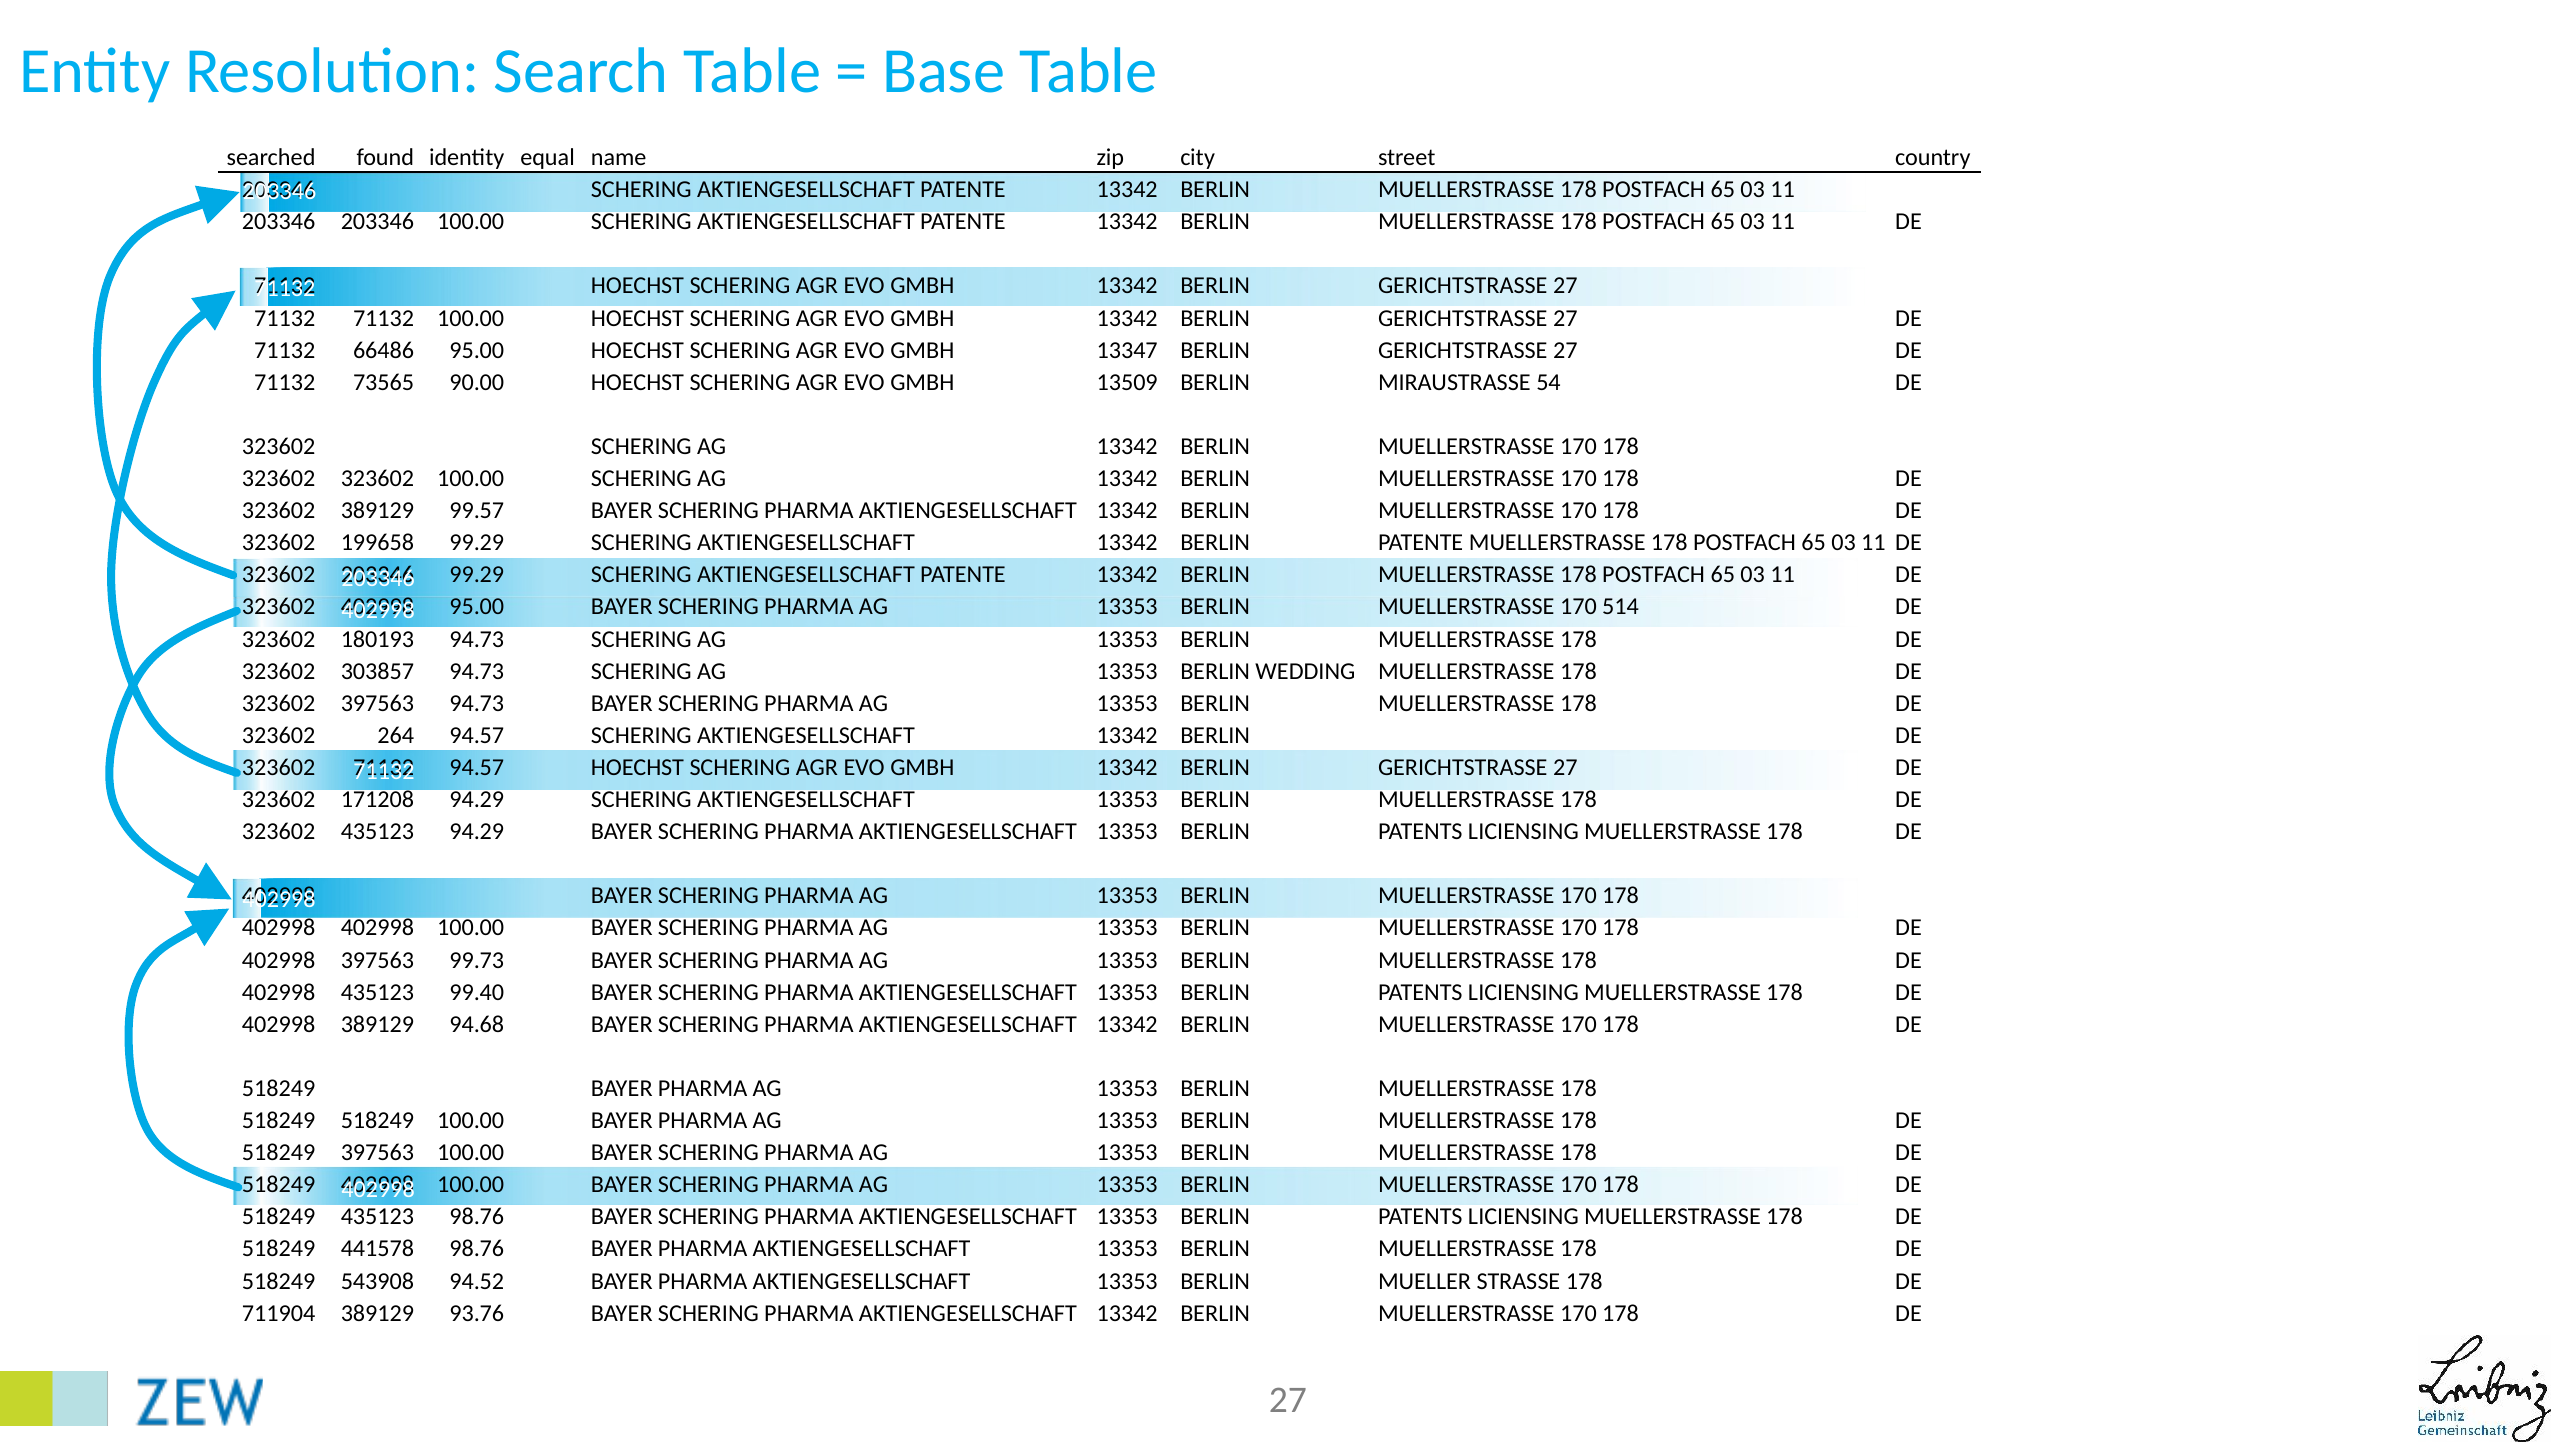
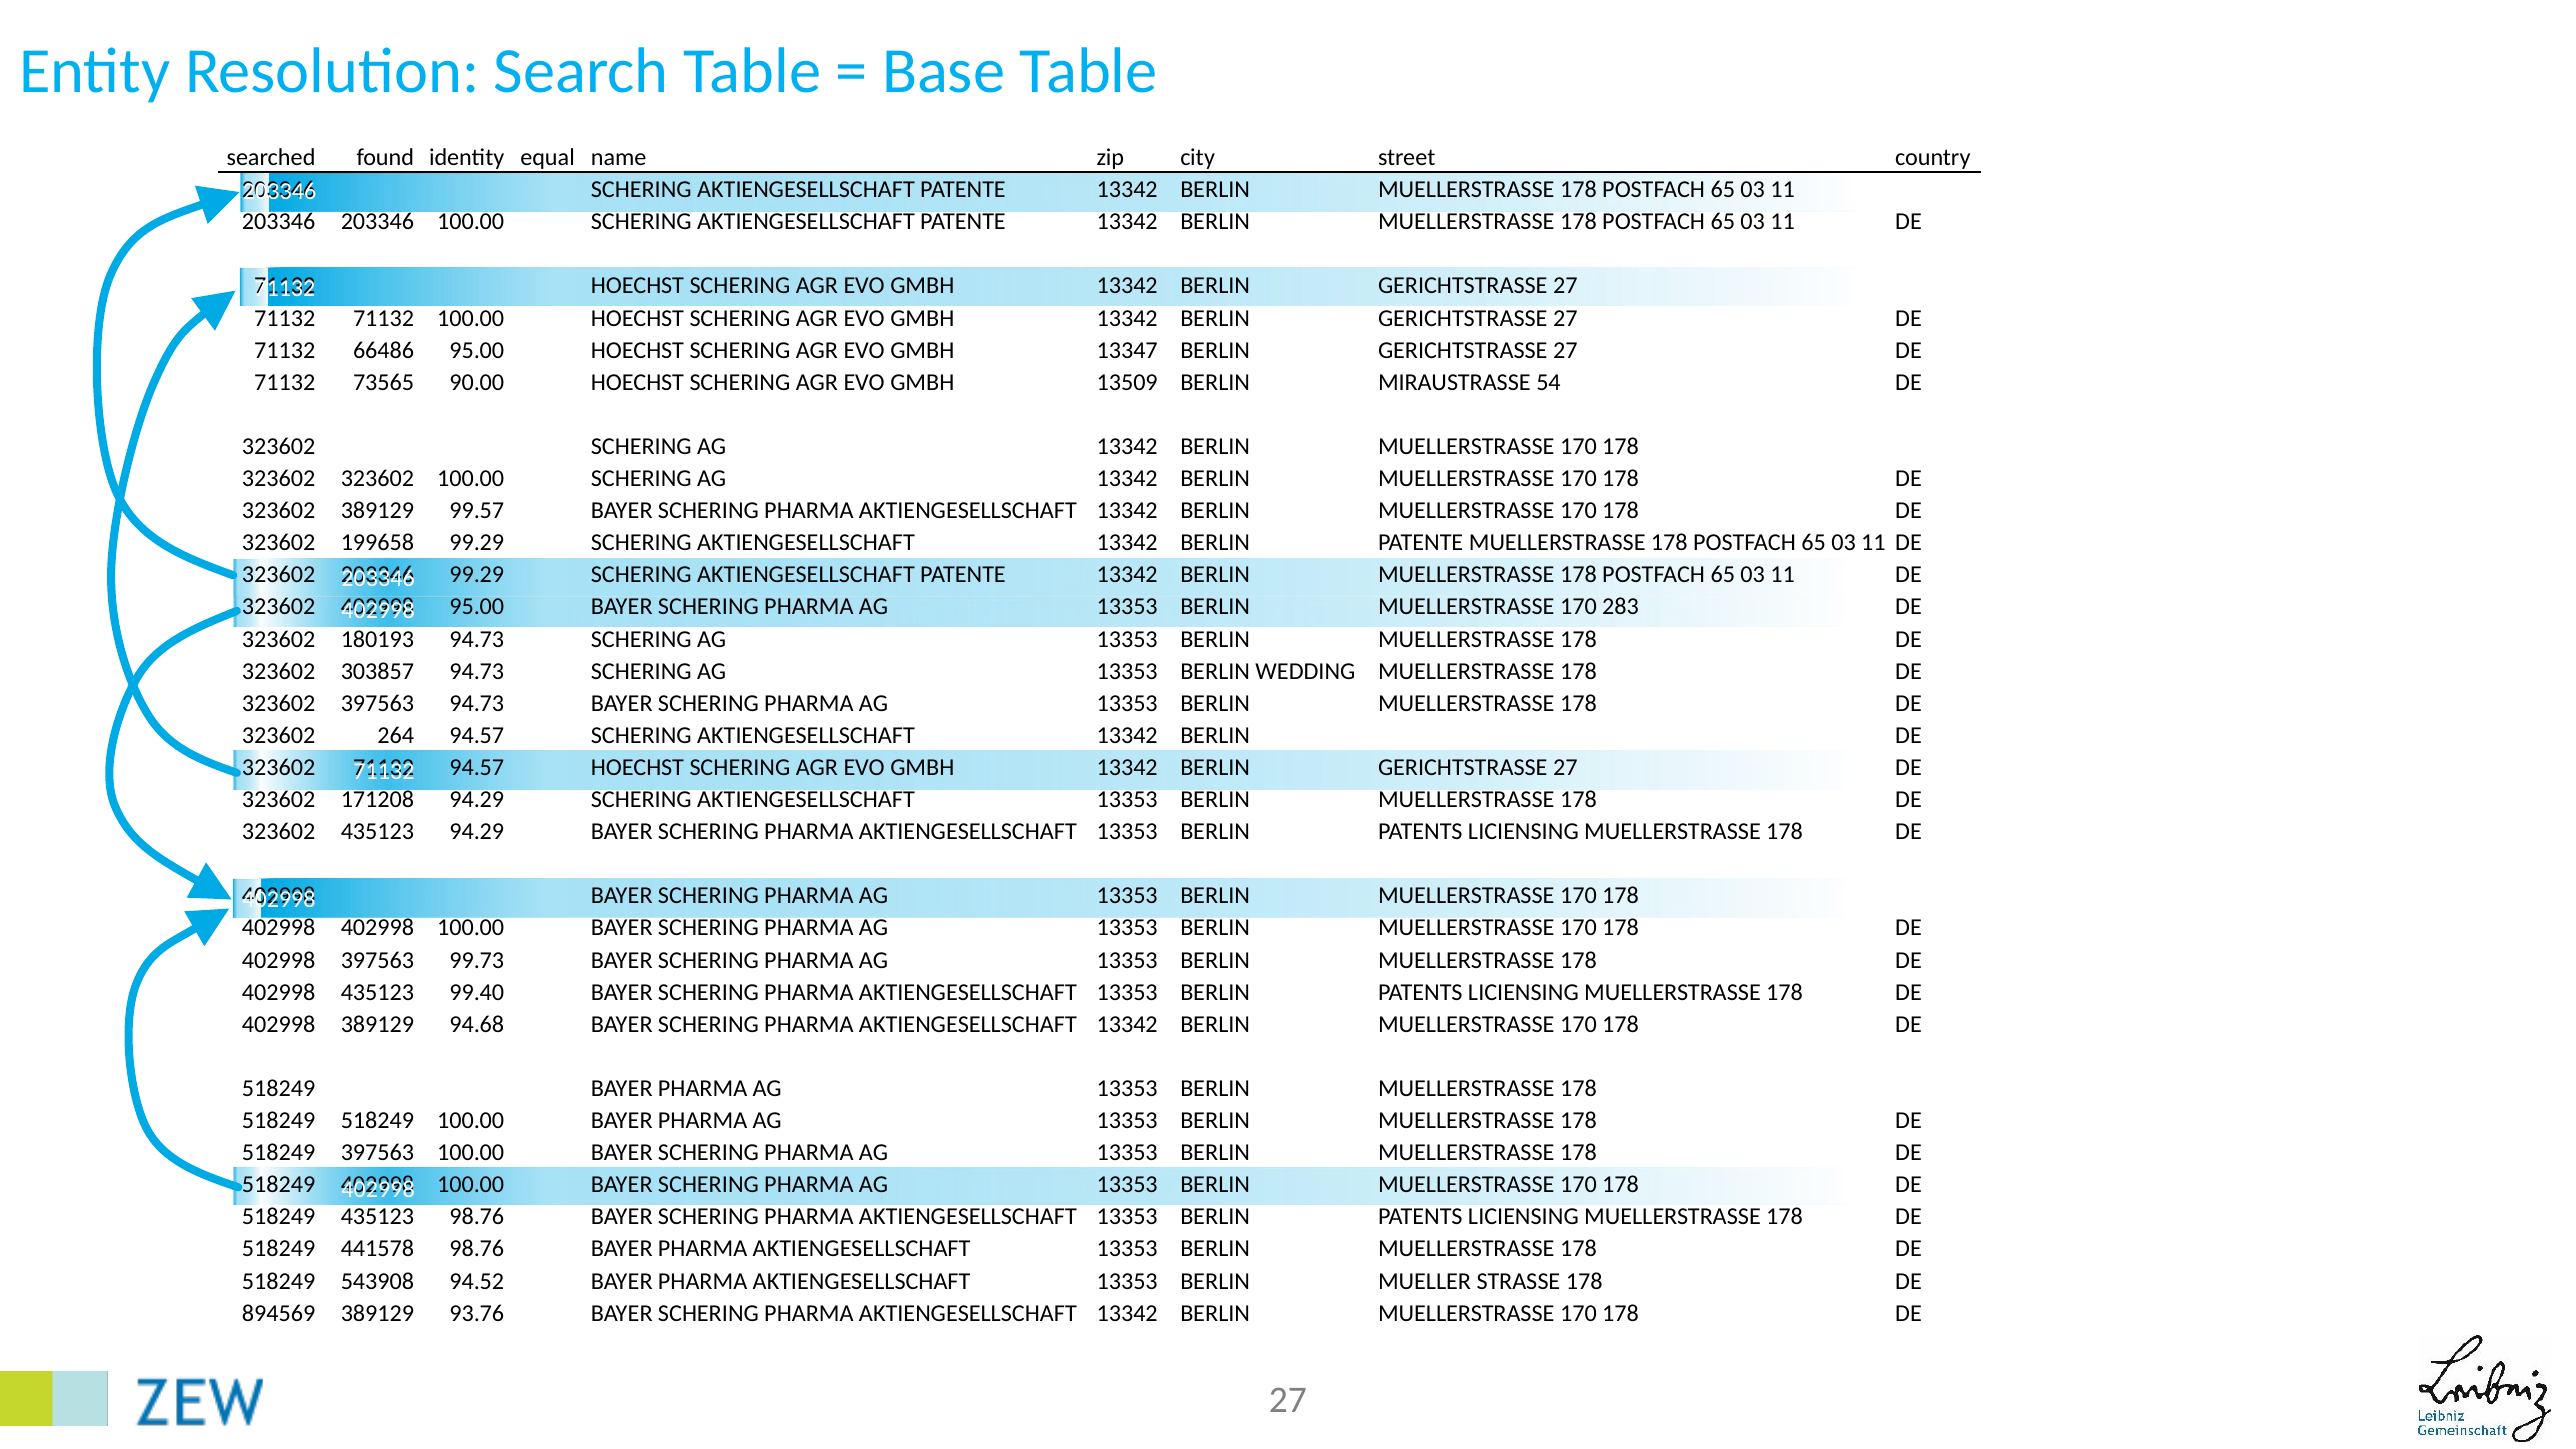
514: 514 -> 283 (1621, 607)
711904: 711904 -> 894569 (279, 1313)
